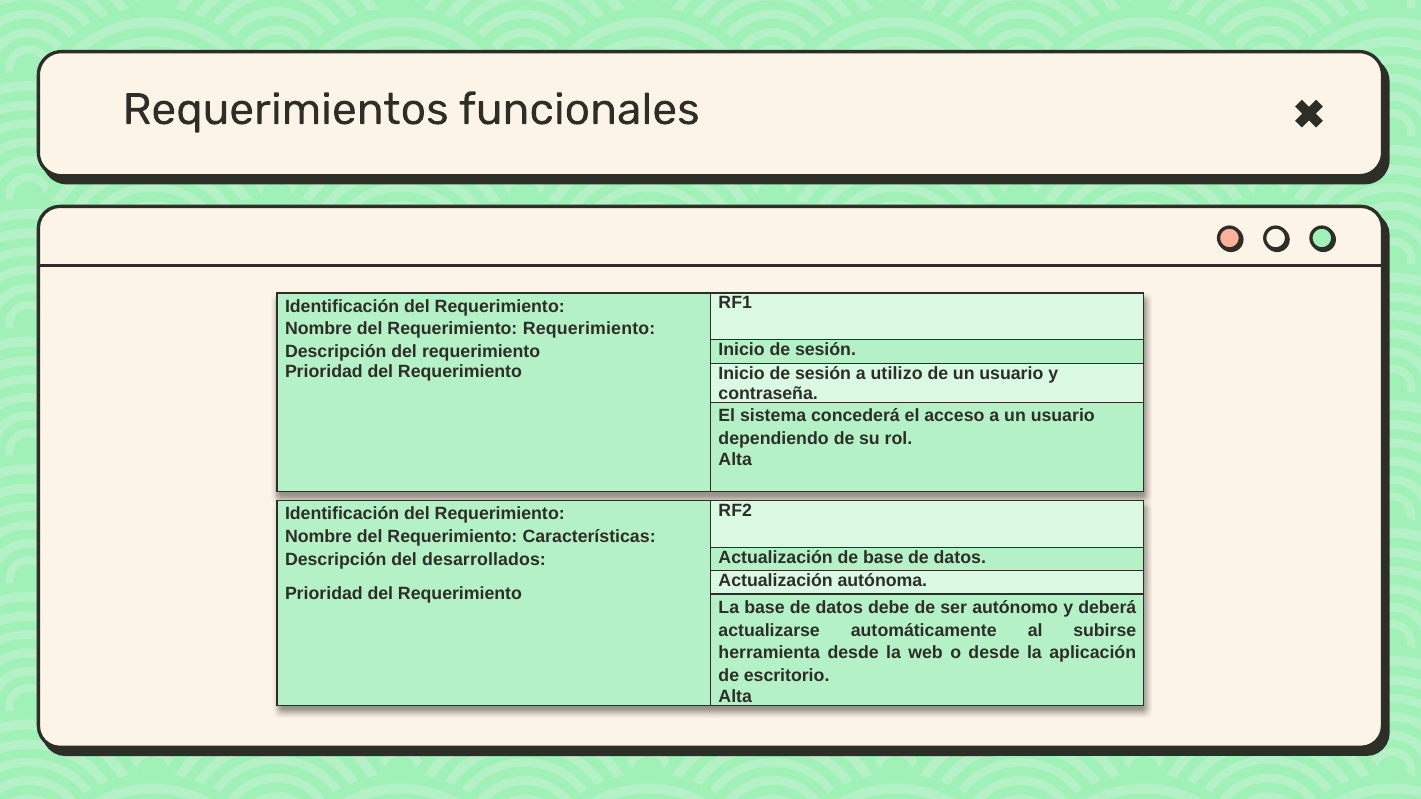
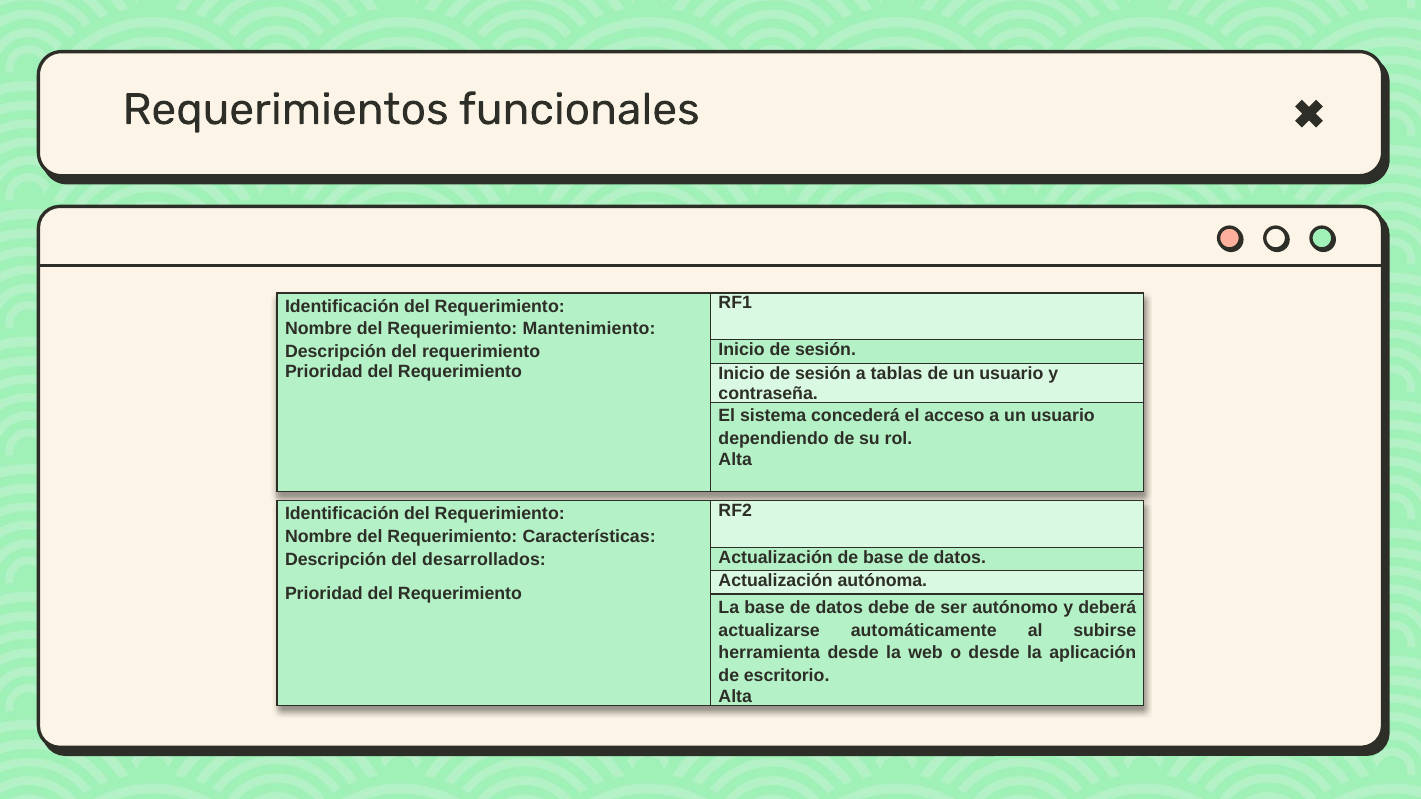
Requerimiento Requerimiento: Requerimiento -> Mantenimiento (589, 329)
utilizo: utilizo -> tablas (897, 374)
